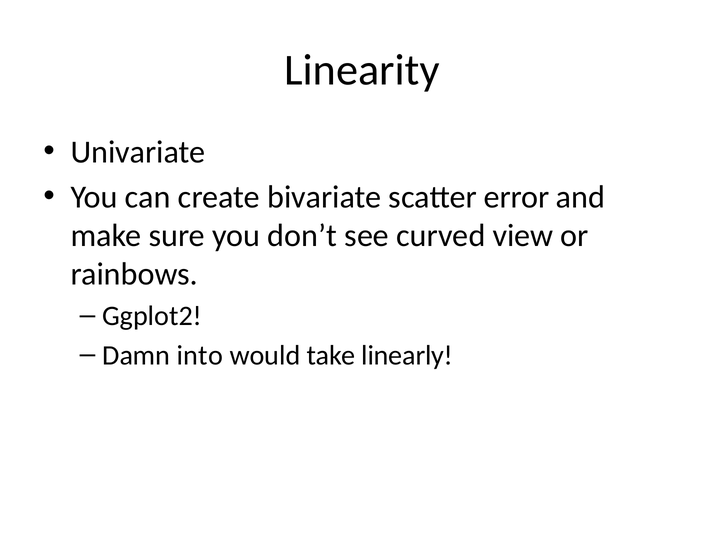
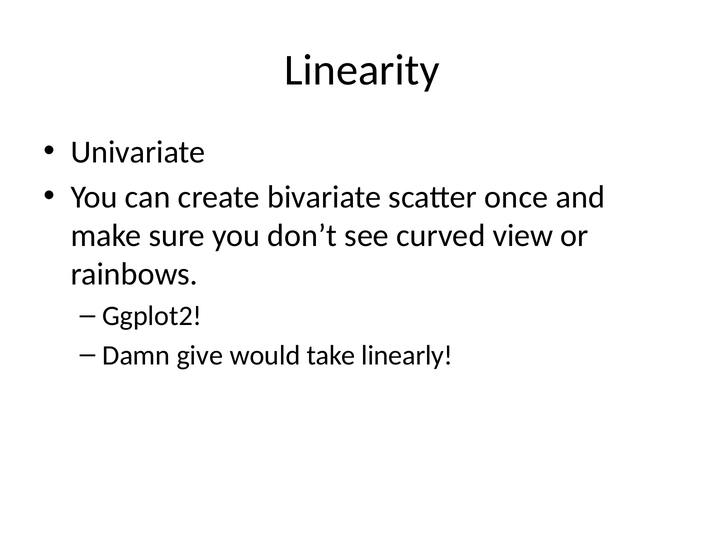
error: error -> once (516, 197)
into: into -> give (200, 355)
